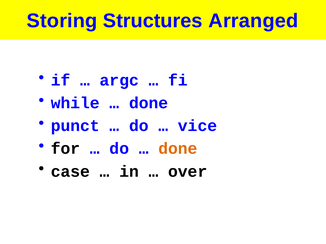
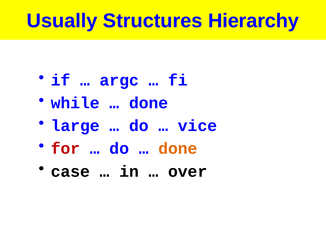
Storing: Storing -> Usually (62, 21)
Arranged: Arranged -> Hierarchy (254, 21)
punct: punct -> large (75, 126)
for colour: black -> red (65, 149)
